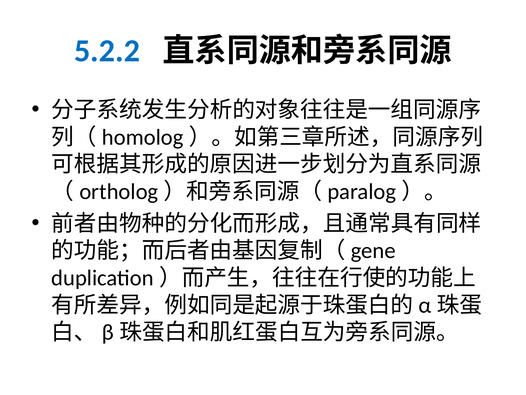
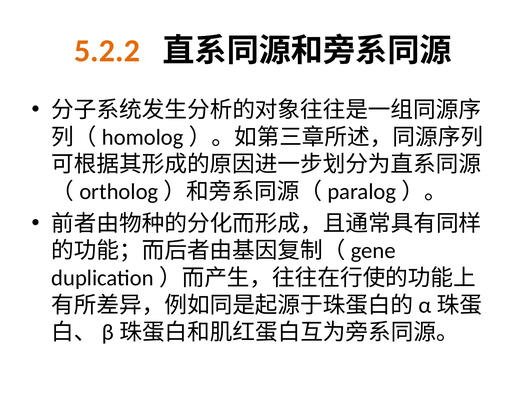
5.2.2 colour: blue -> orange (107, 51)
